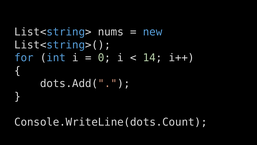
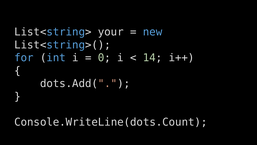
nums: nums -> your (111, 32)
